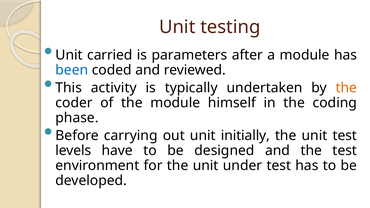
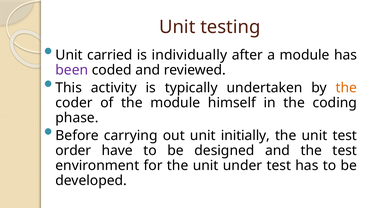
parameters: parameters -> individually (189, 55)
been colour: blue -> purple (72, 70)
levels: levels -> order (73, 151)
